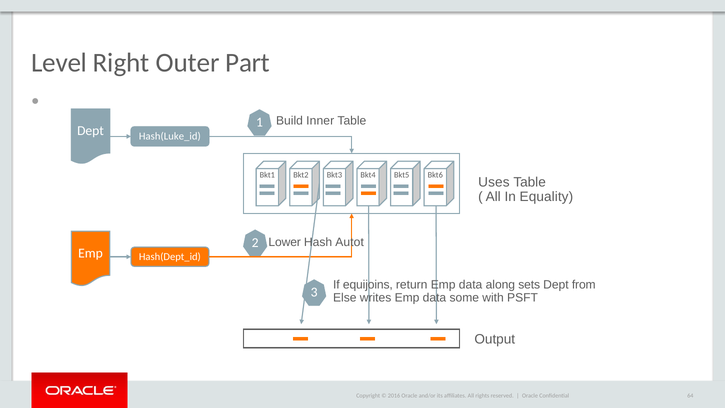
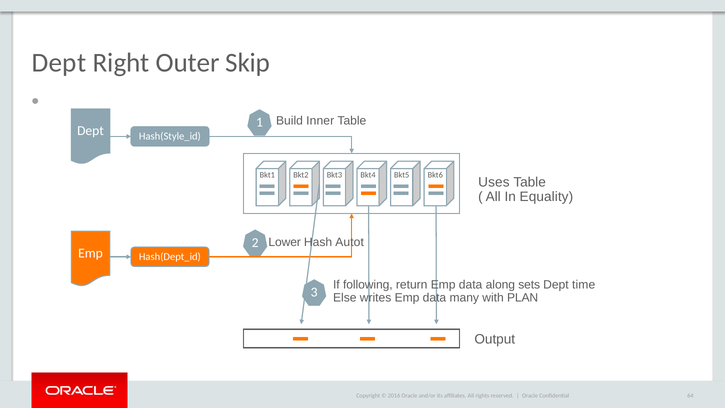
Level: Level -> Dept (59, 63)
Part: Part -> Skip (248, 63)
Hash(Luke_id: Hash(Luke_id -> Hash(Style_id (170, 136)
equijoins: equijoins -> following (368, 285)
from: from -> time (584, 285)
some: some -> many (464, 298)
PSFT: PSFT -> PLAN (523, 298)
